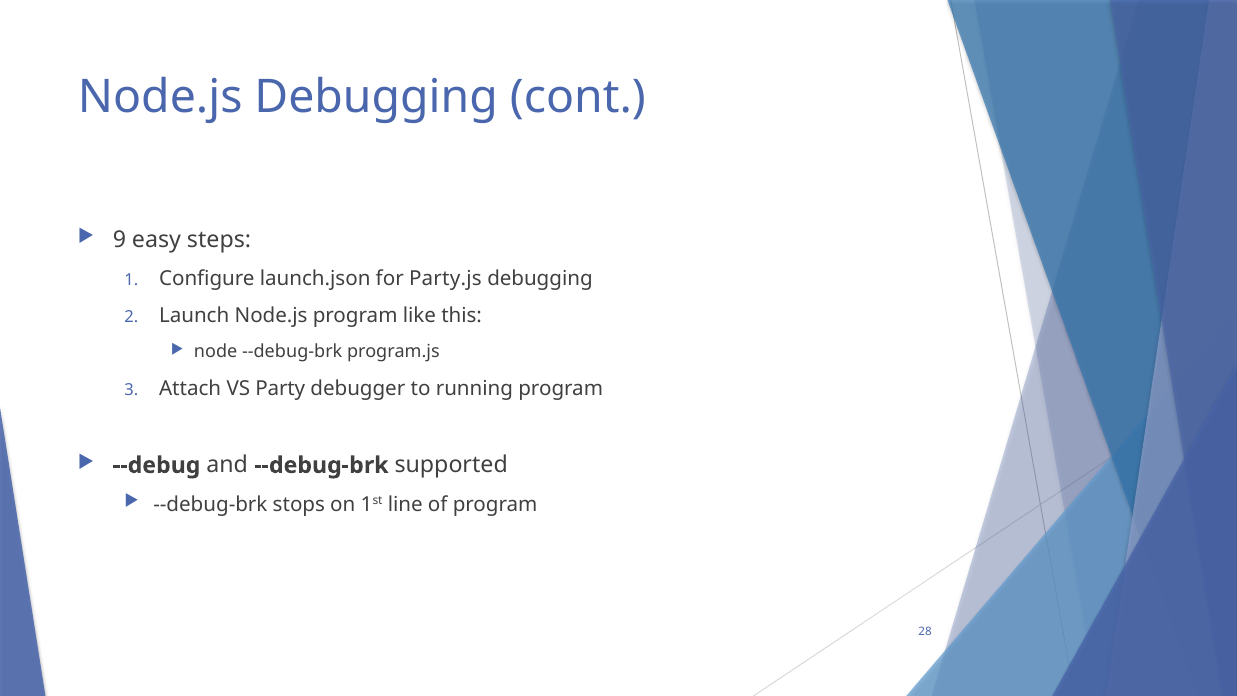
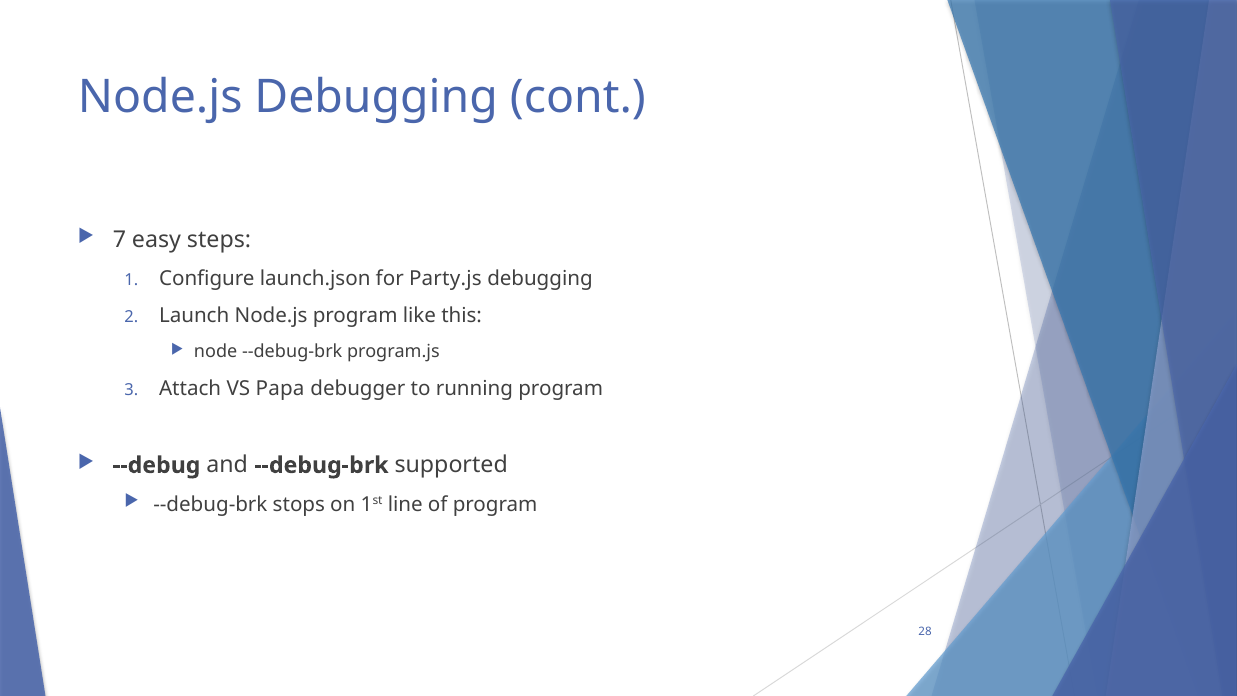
9: 9 -> 7 (119, 239)
Party: Party -> Papa (280, 388)
